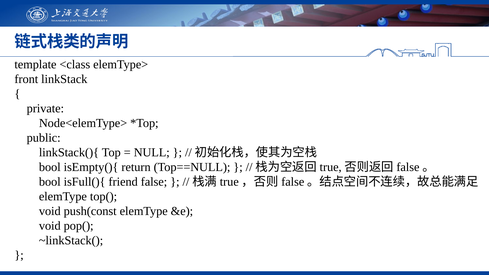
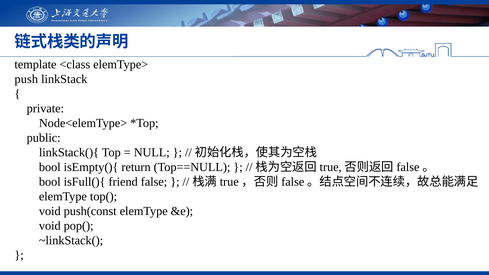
front: front -> push (26, 79)
